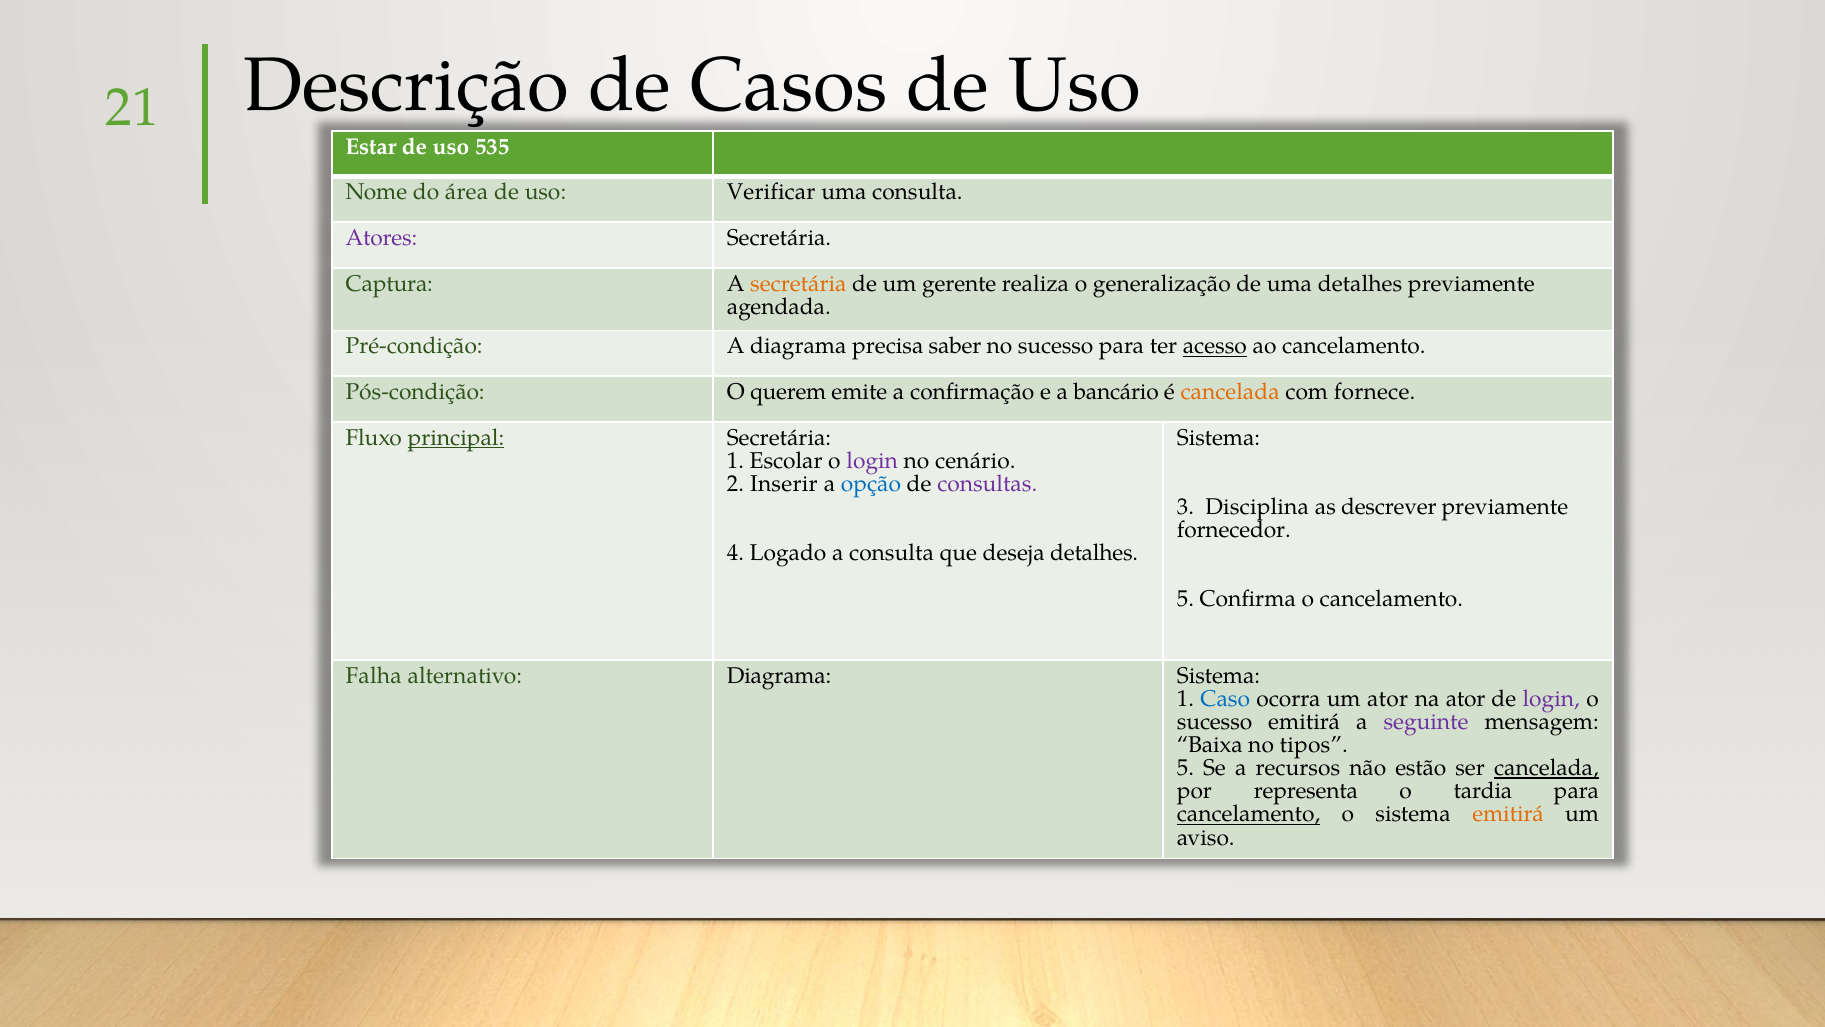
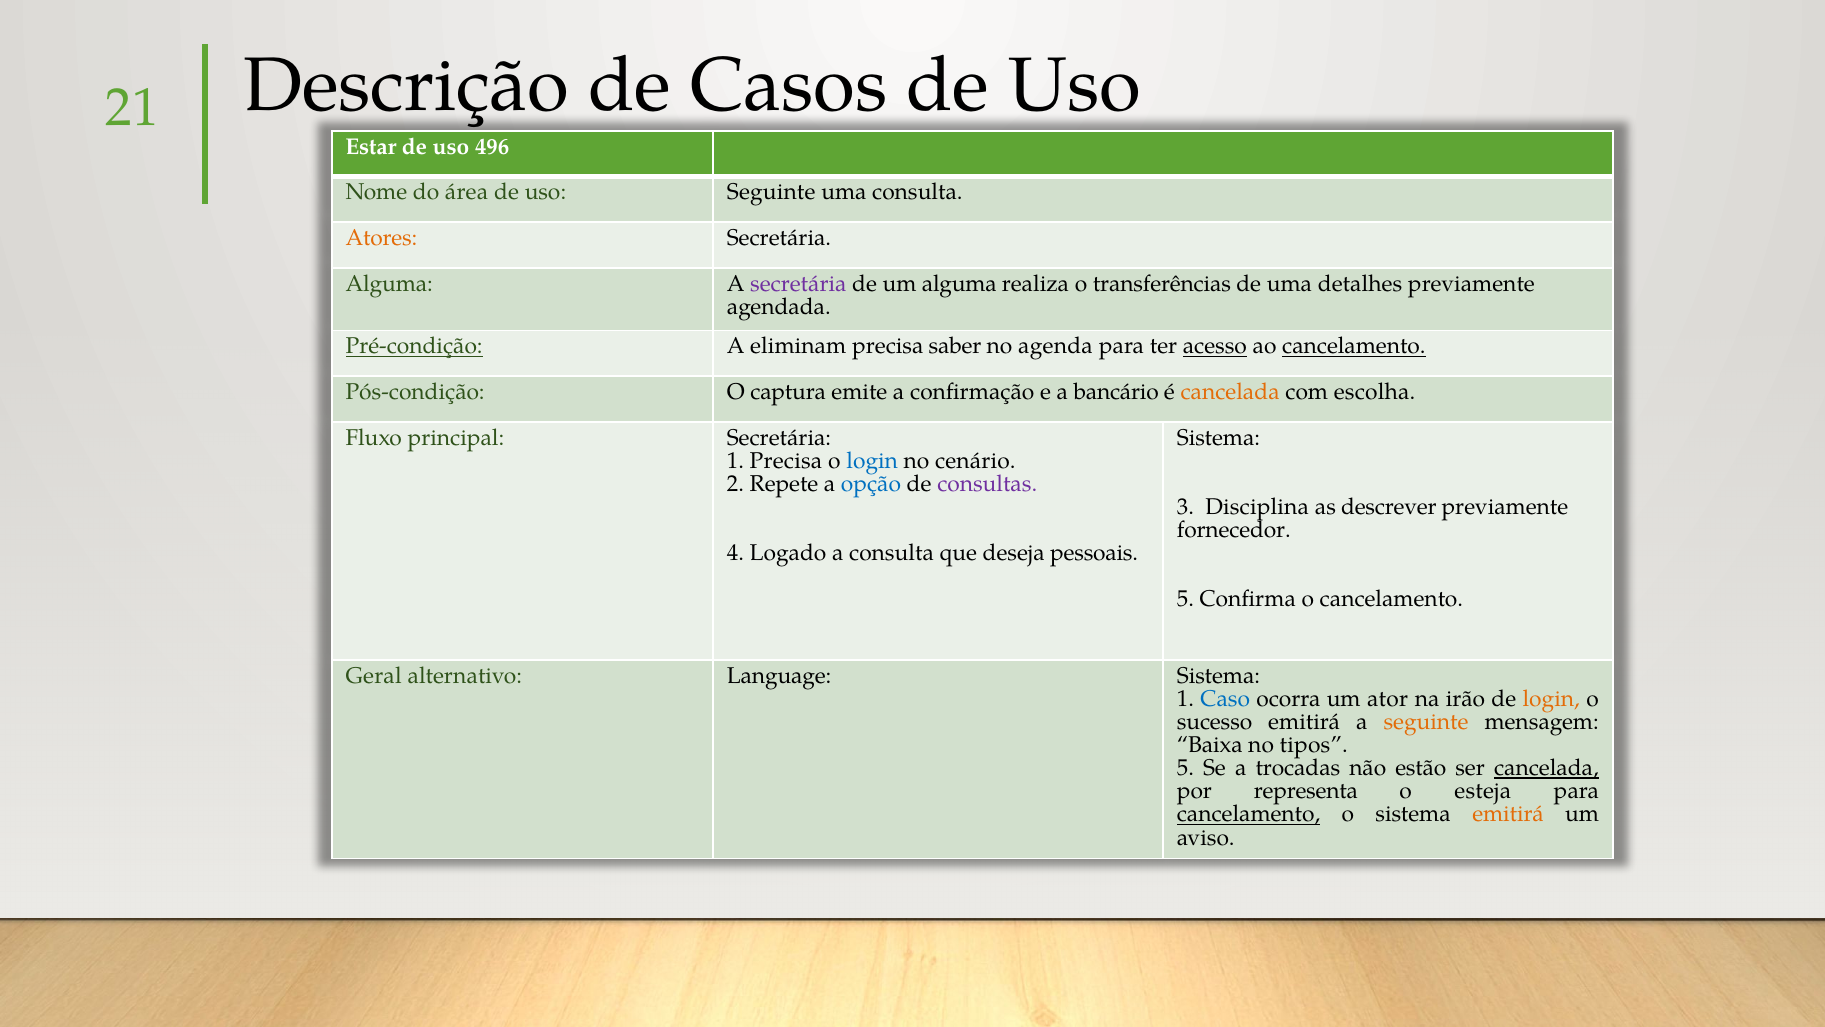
535: 535 -> 496 (492, 146)
uso Verificar: Verificar -> Seguinte (771, 192)
Atores colour: purple -> orange (381, 238)
Captura: Captura -> Alguma (389, 284)
secretária colour: orange -> purple (798, 284)
um gerente: gerente -> alguma (959, 284)
generalização: generalização -> transferências (1162, 284)
Pré-condição underline: none -> present (414, 346)
A diagrama: diagrama -> eliminam (798, 346)
no sucesso: sucesso -> agenda (1055, 346)
cancelamento underline: none -> present (1354, 346)
querem: querem -> captura (788, 392)
fornece: fornece -> escolha (1375, 392)
principal underline: present -> none (456, 438)
1 Escolar: Escolar -> Precisa (786, 461)
login colour: purple -> blue (872, 461)
Inserir: Inserir -> Repete (784, 484)
deseja detalhes: detalhes -> pessoais (1094, 553)
Falha: Falha -> Geral (374, 676)
alternativo Diagrama: Diagrama -> Language (779, 676)
na ator: ator -> irão (1465, 699)
login colour: purple -> orange (1551, 699)
seguinte colour: purple -> orange (1426, 722)
recursos: recursos -> trocadas (1298, 768)
tardia: tardia -> esteja (1483, 791)
